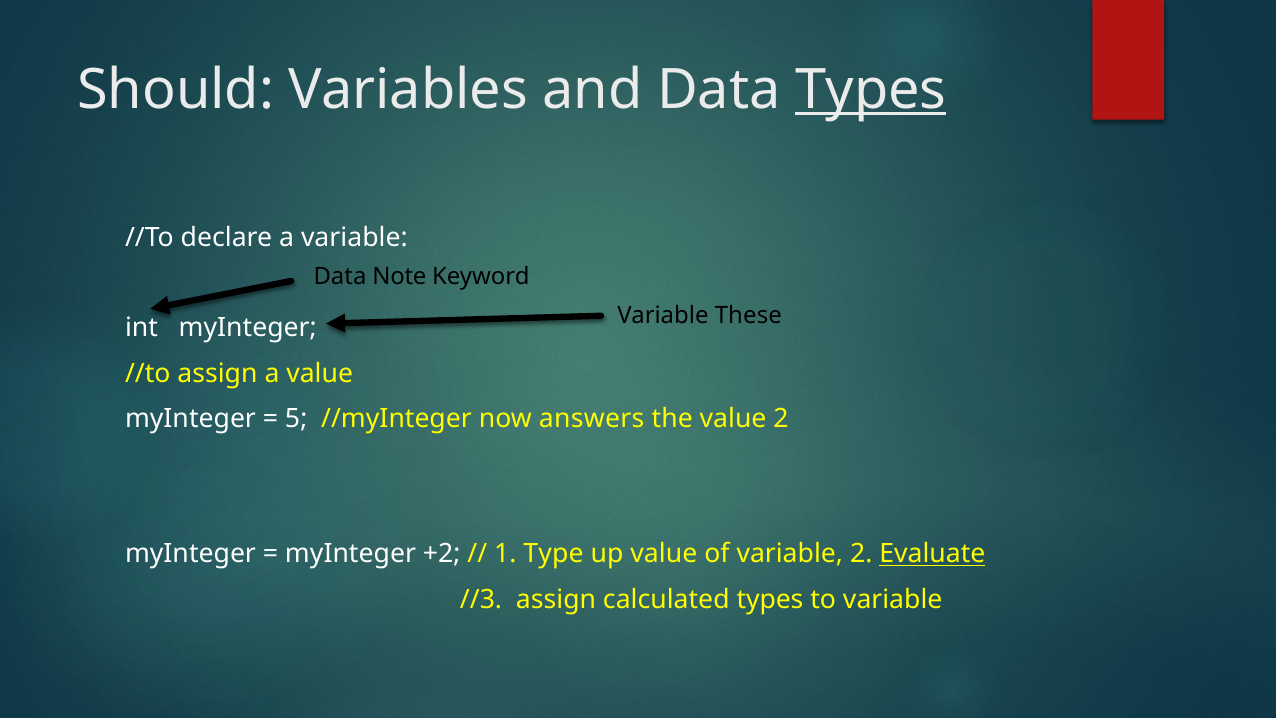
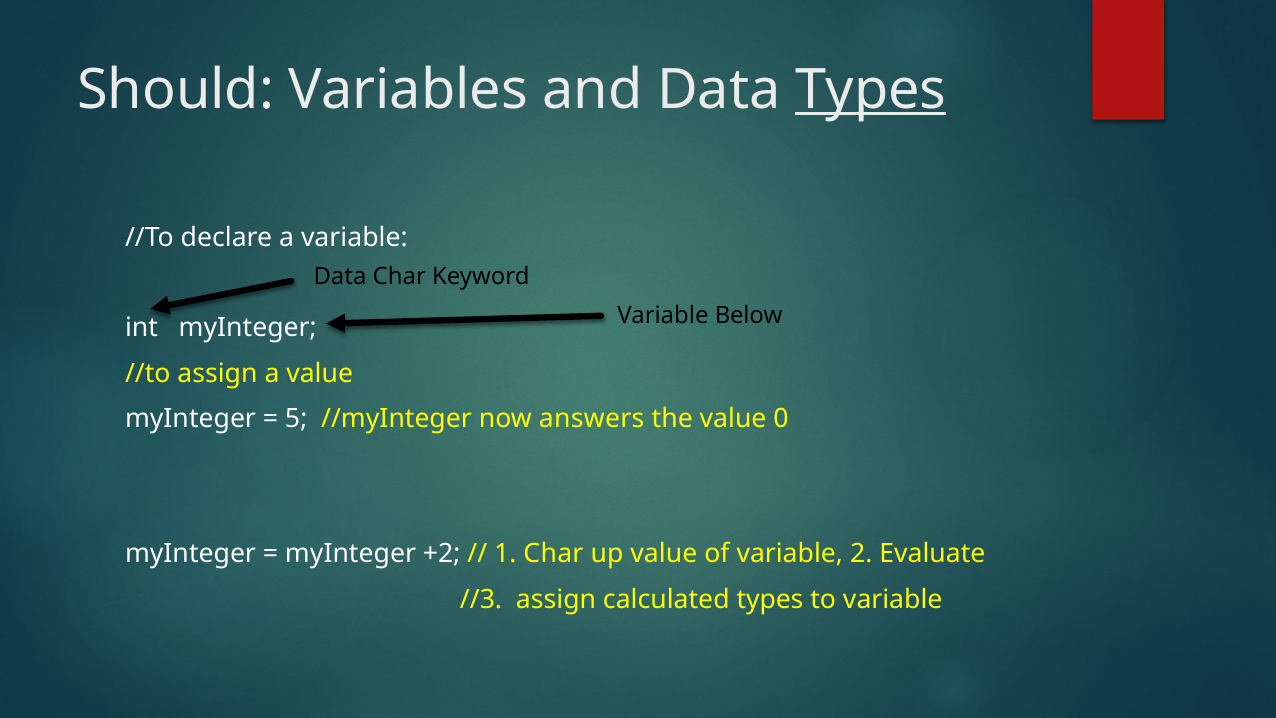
Data Note: Note -> Char (399, 277)
These: These -> Below (749, 315)
value 2: 2 -> 0 (781, 418)
1 Type: Type -> Char (553, 554)
Evaluate underline: present -> none (932, 554)
